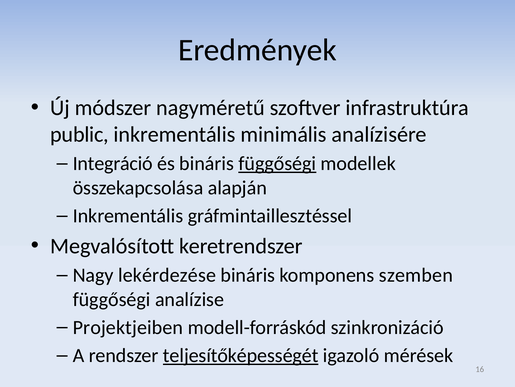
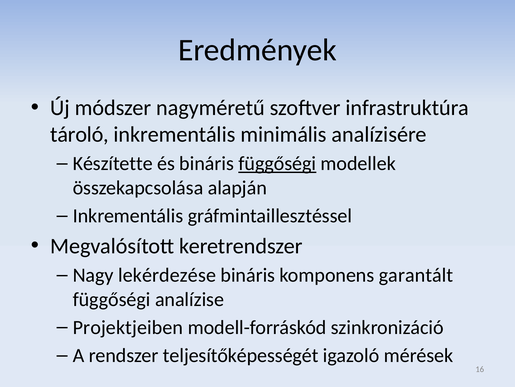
public: public -> tároló (79, 134)
Integráció: Integráció -> Készítette (113, 163)
szemben: szemben -> garantált (416, 275)
teljesítőképességét underline: present -> none (241, 355)
